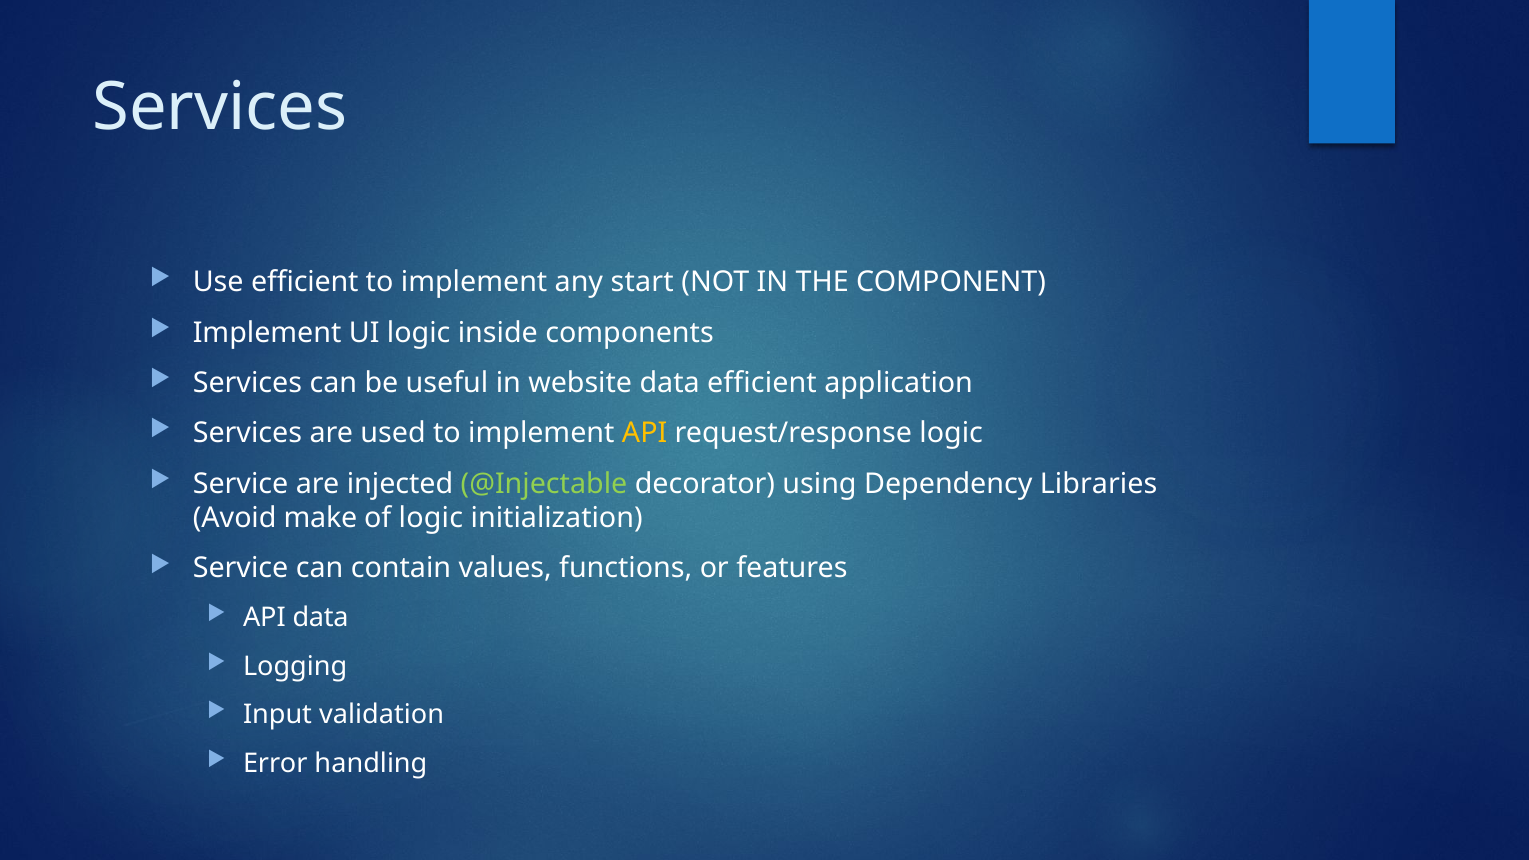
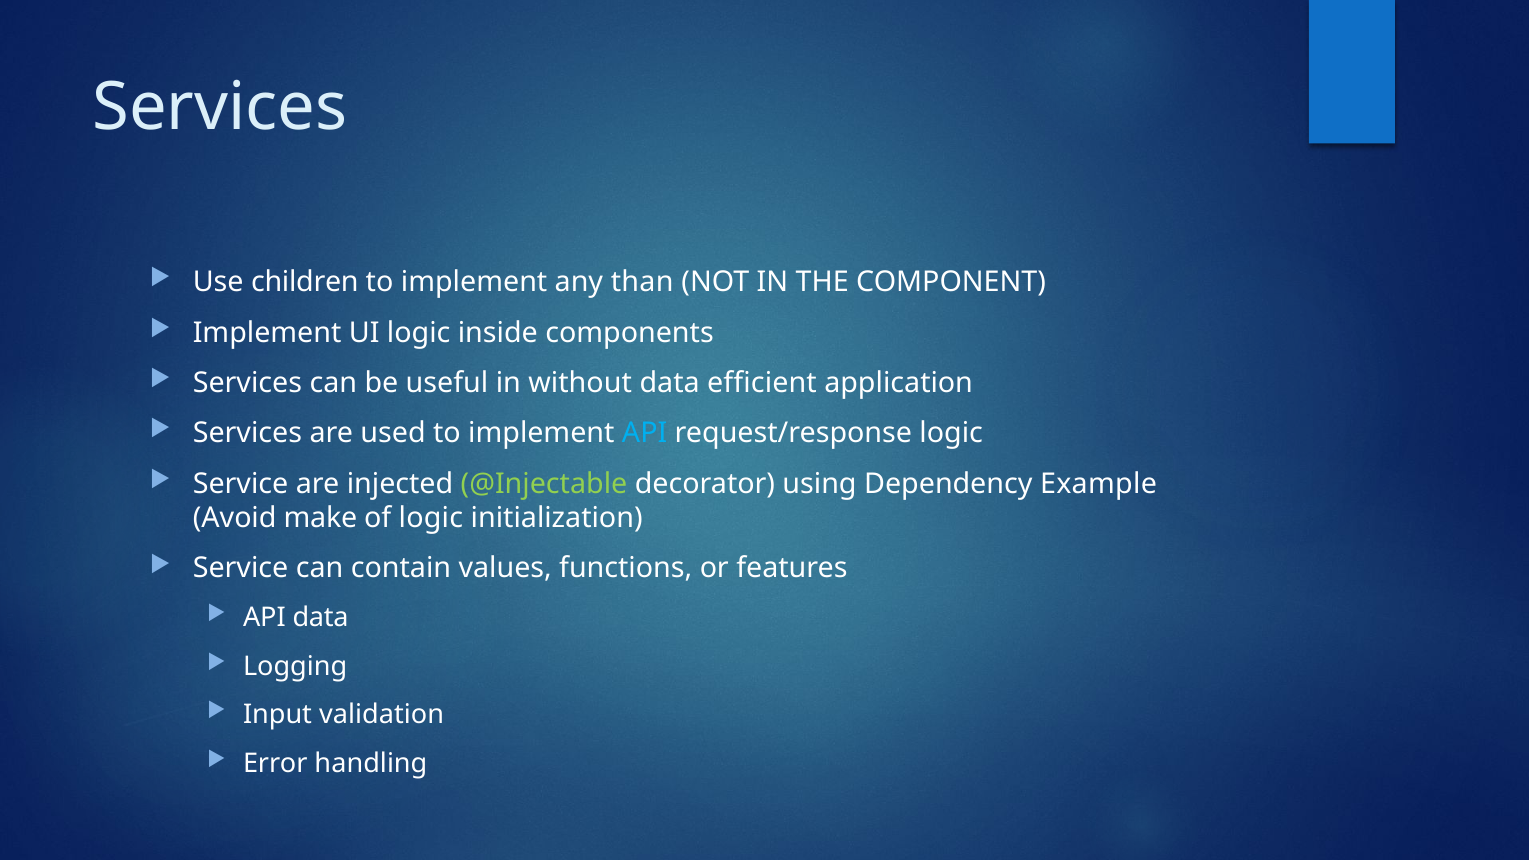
Use efficient: efficient -> children (305, 282)
start: start -> than (642, 282)
website: website -> without (580, 383)
API colour: yellow -> light blue (645, 433)
Libraries: Libraries -> Example (1098, 484)
